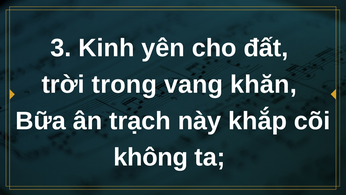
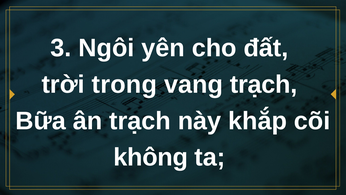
Kinh: Kinh -> Ngôi (106, 48)
vang khăn: khăn -> trạch (264, 84)
